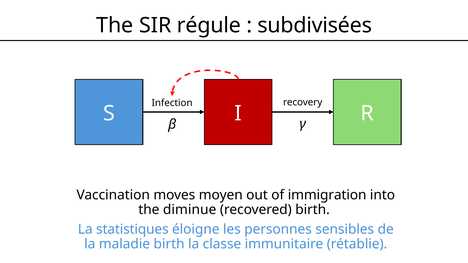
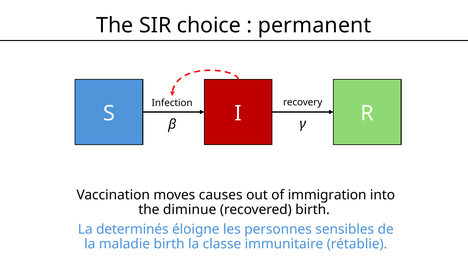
régule: régule -> choice (209, 25)
subdivisées: subdivisées -> permanent (315, 25)
moyen: moyen -> causes (221, 195)
statistiques: statistiques -> determinés (132, 229)
